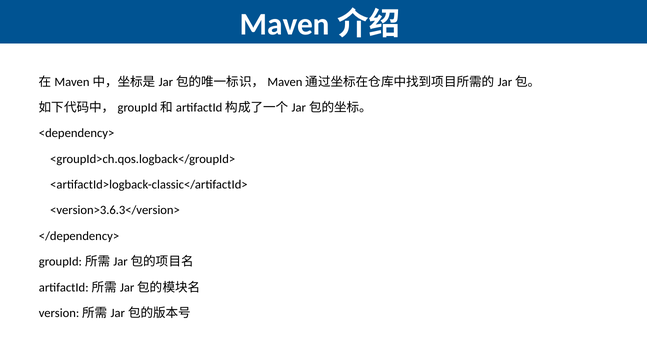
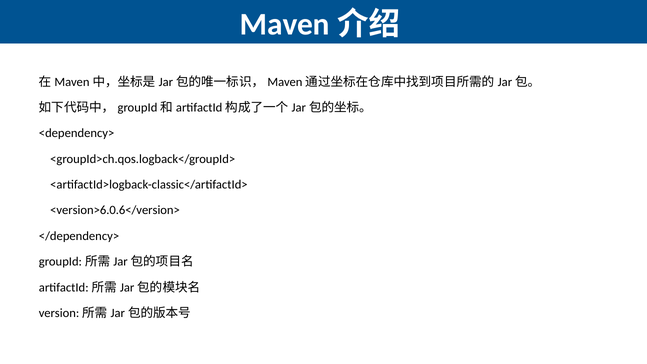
<version>3.6.3</version>: <version>3.6.3</version> -> <version>6.0.6</version> (115, 210)
